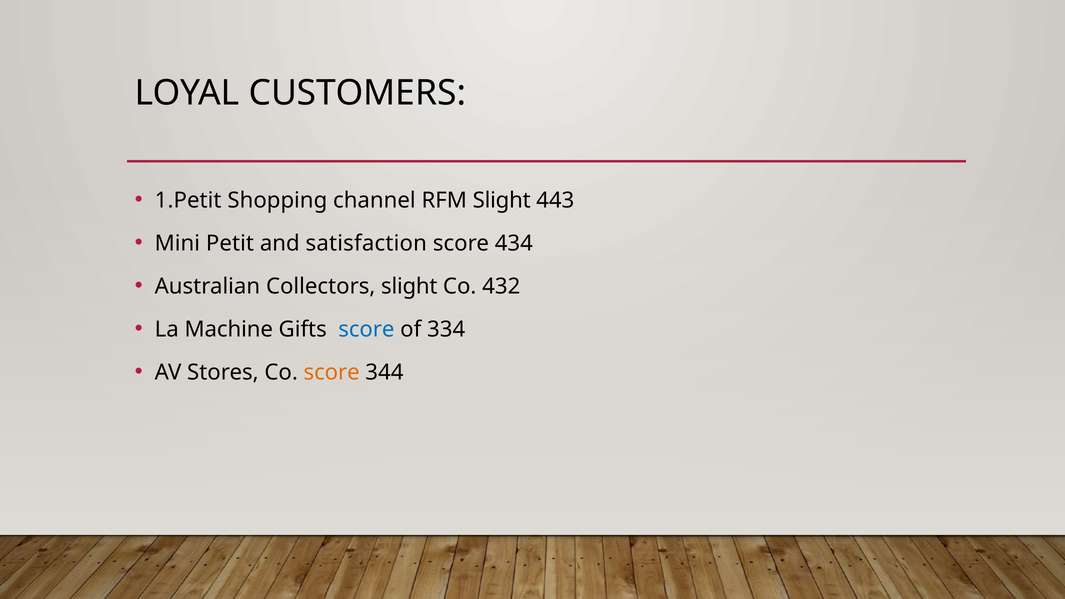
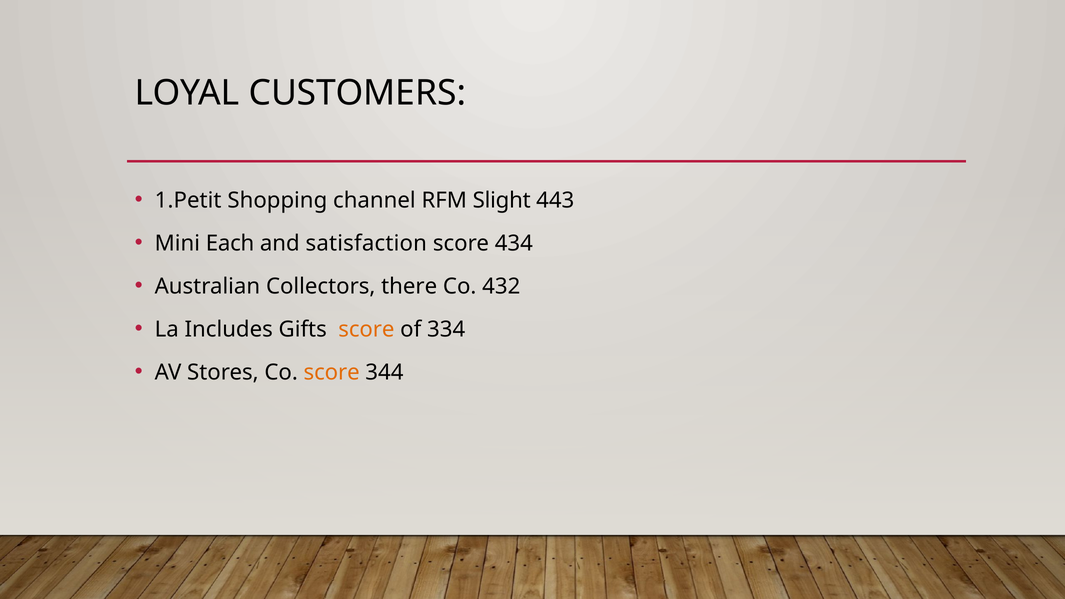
Petit: Petit -> Each (230, 243)
Collectors slight: slight -> there (409, 286)
Machine: Machine -> Includes (229, 329)
score colour: blue -> orange (366, 329)
